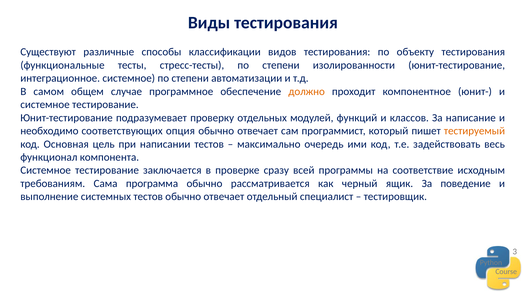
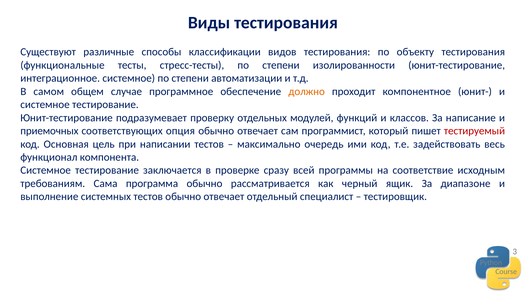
необходимо: необходимо -> приемочных (49, 131)
тестируемый colour: orange -> red (474, 131)
поведение: поведение -> диапазоне (466, 183)
